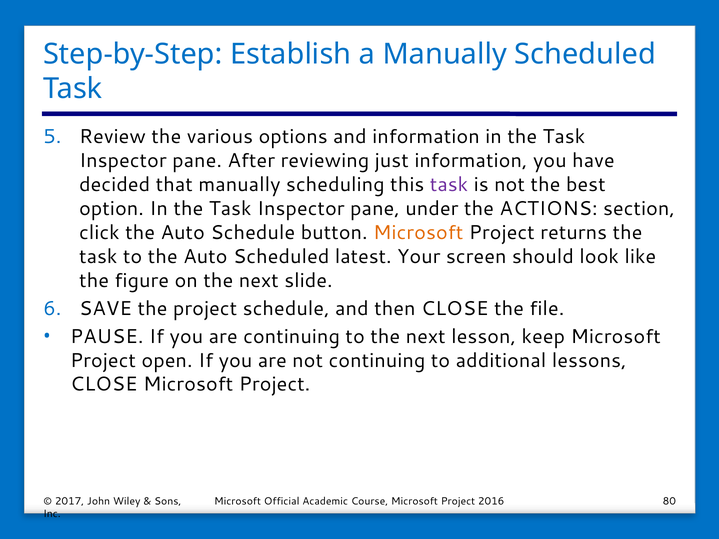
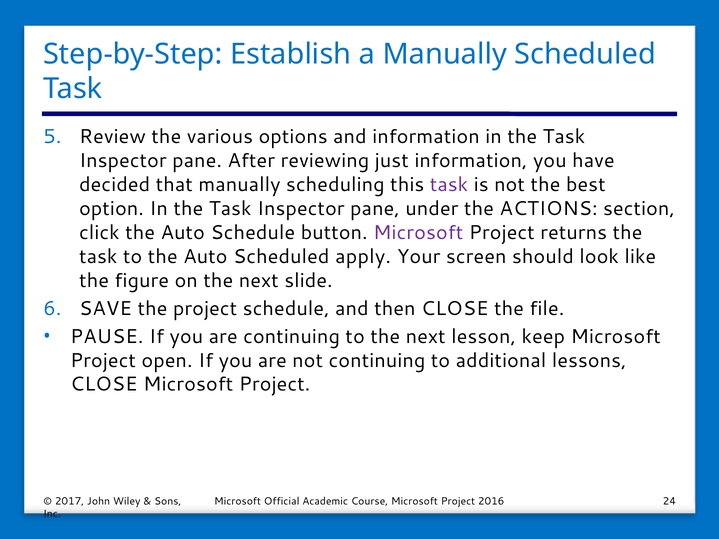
Microsoft colour: orange -> purple (418, 233)
latest: latest -> apply (363, 257)
80: 80 -> 24 (669, 502)
